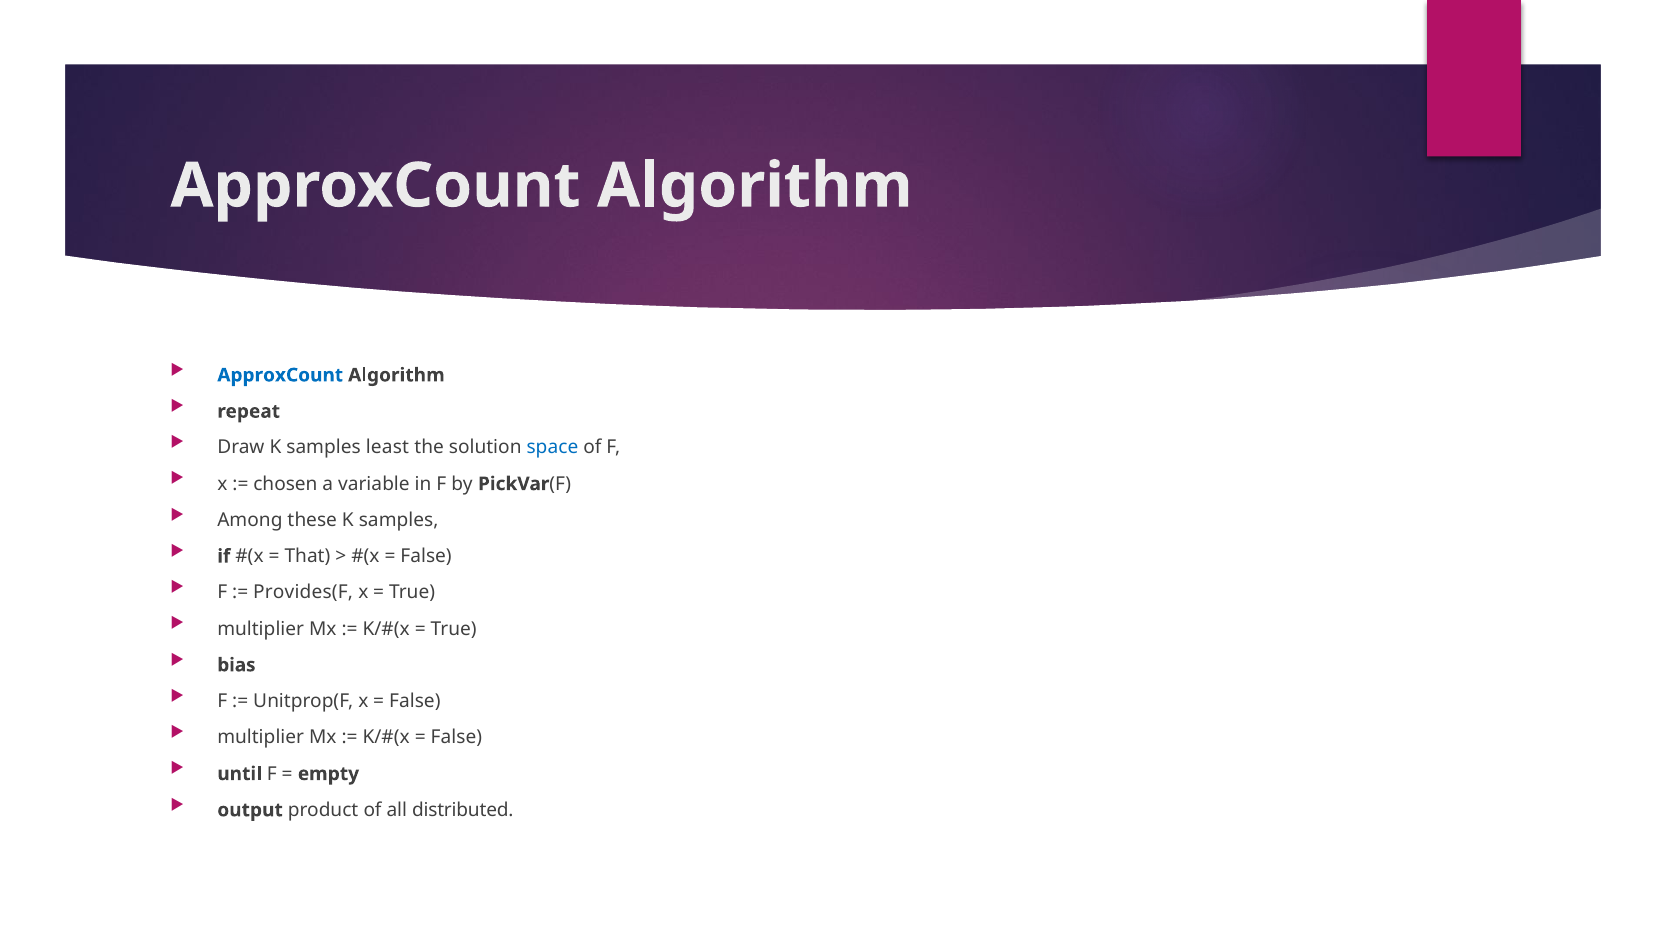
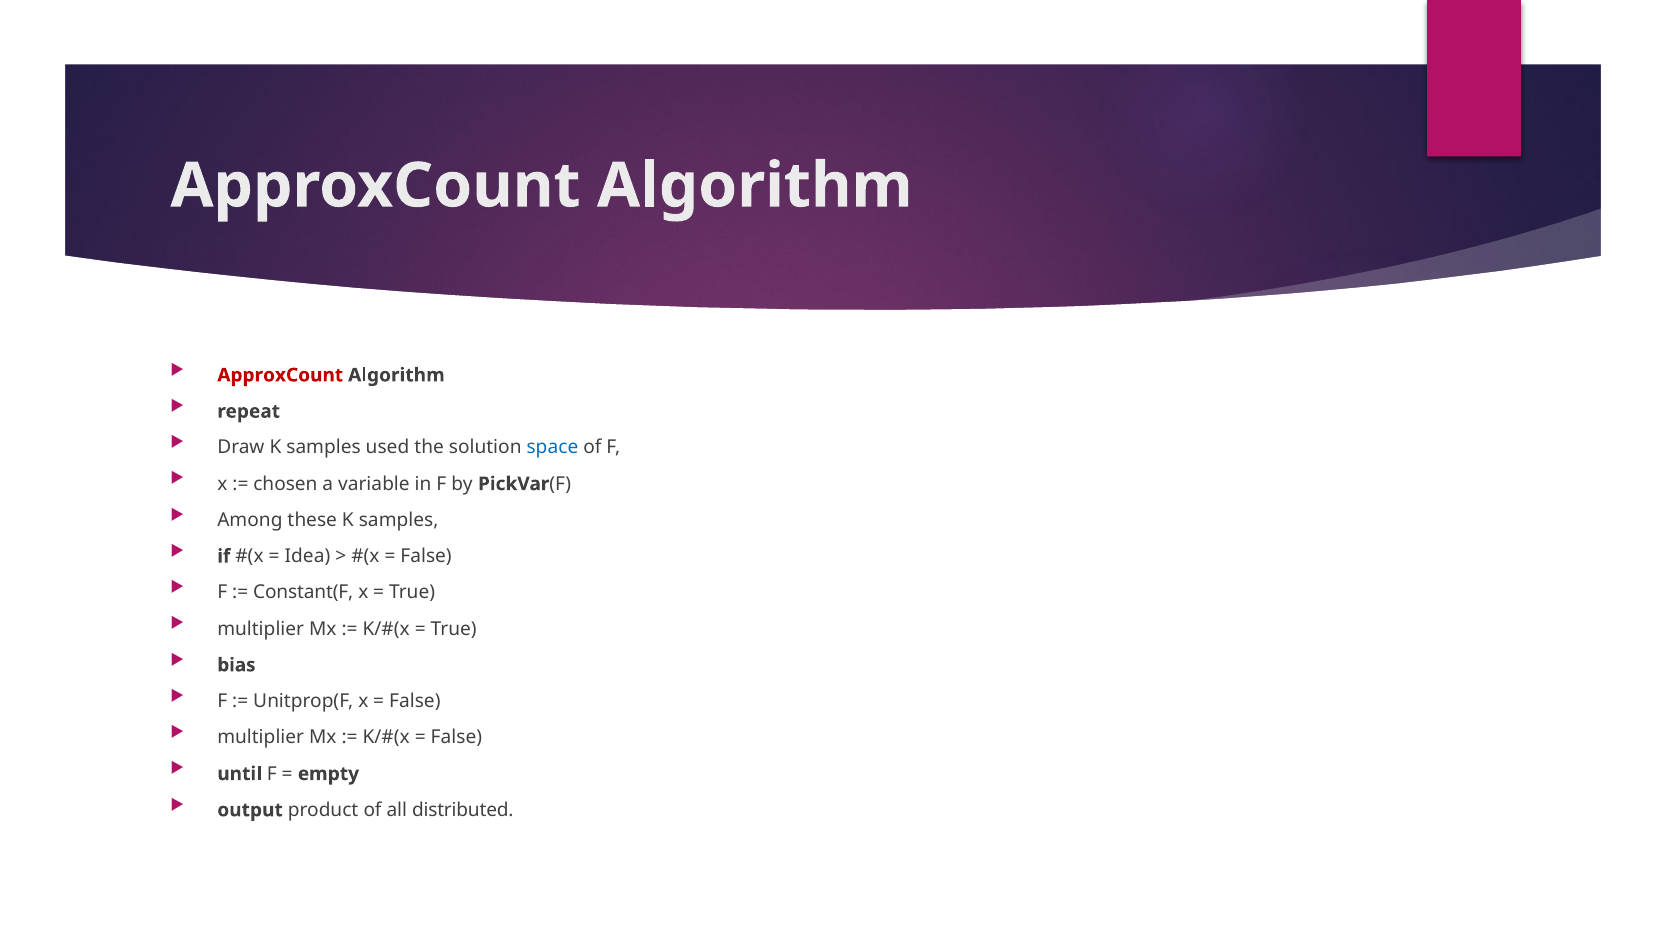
ApproxCount colour: blue -> red (280, 375)
least: least -> used (388, 447)
That: That -> Idea (307, 556)
Provides(F: Provides(F -> Constant(F (303, 592)
